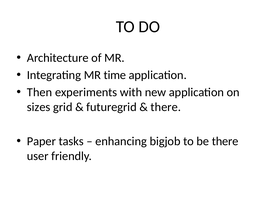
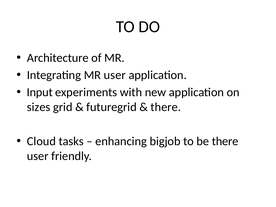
MR time: time -> user (115, 75)
Then: Then -> Input (40, 92)
Paper: Paper -> Cloud (41, 141)
